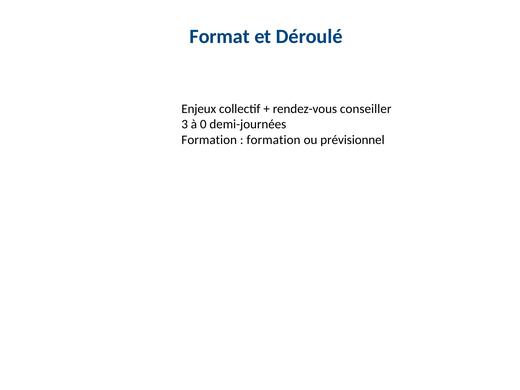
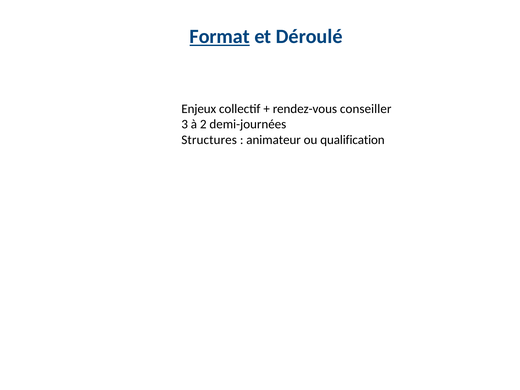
Format underline: none -> present (220, 37)
0: 0 -> 2 (203, 124)
Formation: Formation -> Structures (209, 140)
formation: formation -> animateur (274, 140)
prévisionnel: prévisionnel -> qualification (352, 140)
